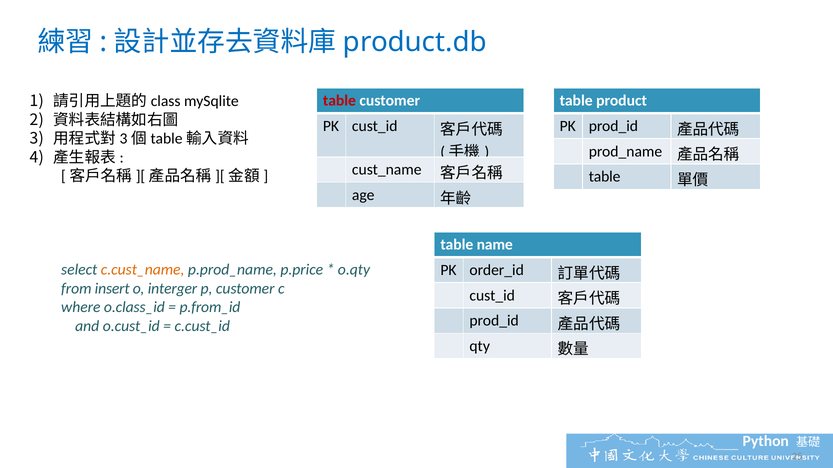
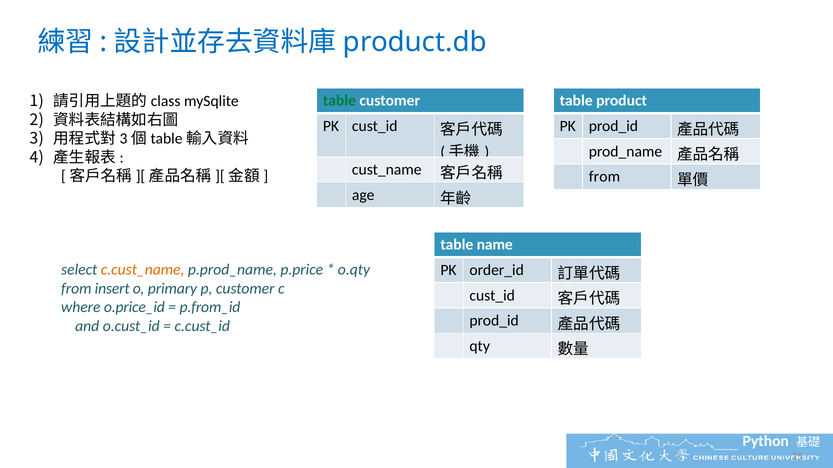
table colour: red -> green (339, 101)
table: table -> from (604, 177)
interger: interger -> primary (172, 289)
o.class_id: o.class_id -> o.price_id (134, 308)
